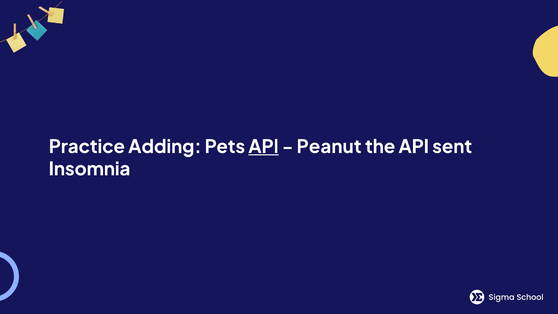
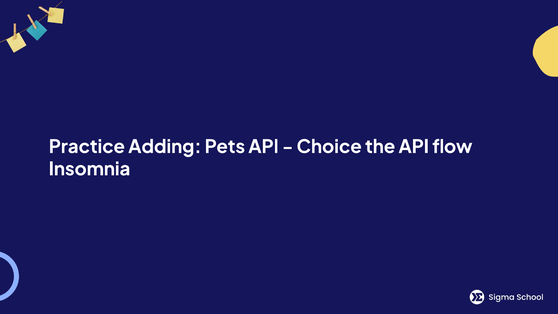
API underline: present -> none (264, 147)
Peanut: Peanut -> Choice (329, 147)
sent: sent -> flow (452, 147)
